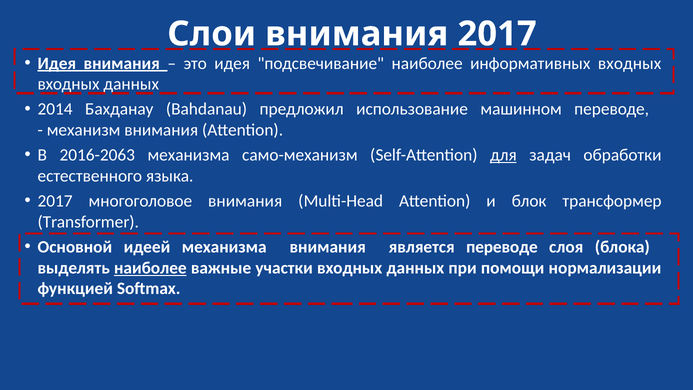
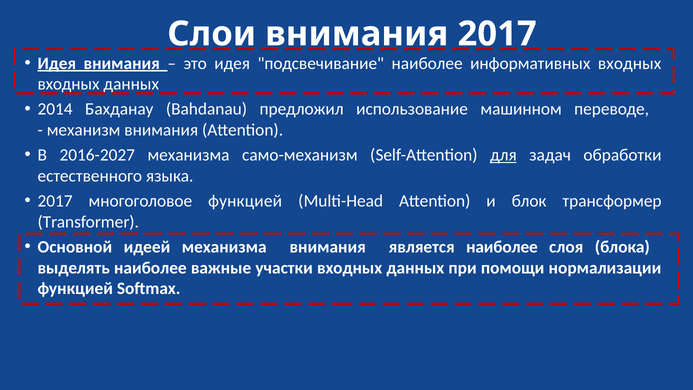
2016-2063: 2016-2063 -> 2016-2027 (97, 155)
многоголовое внимания: внимания -> функцией (245, 201)
является переводе: переводе -> наиболее (502, 247)
наиболее underline: present -> none (150, 268)
